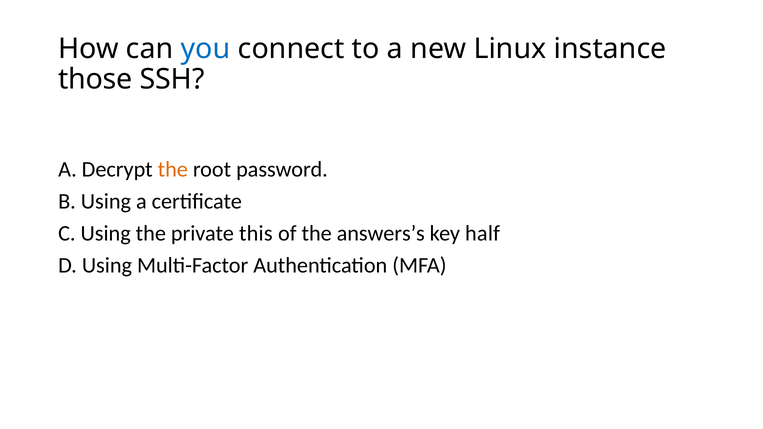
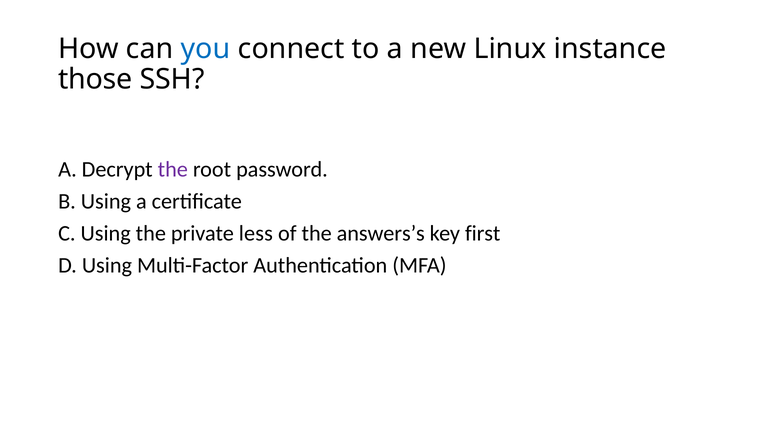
the colour: orange -> purple (173, 170)
this: this -> less (256, 234)
half: half -> first (483, 234)
